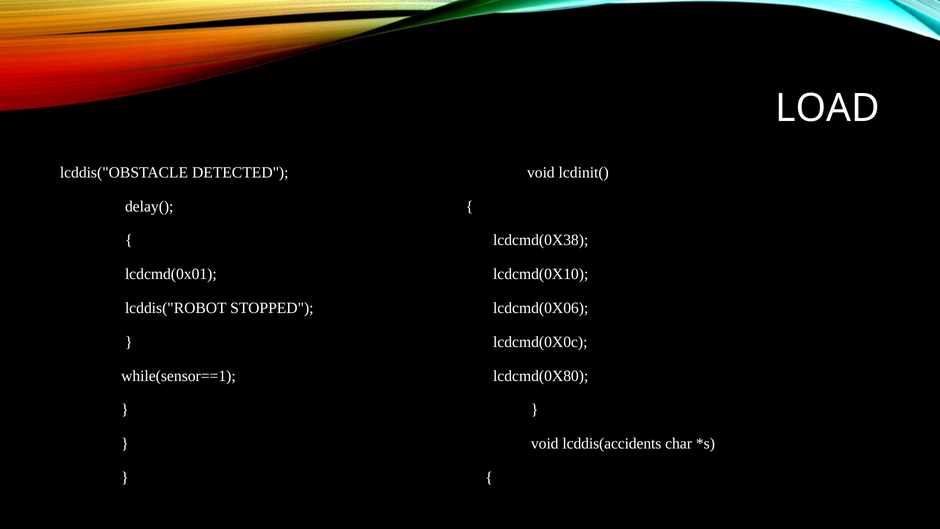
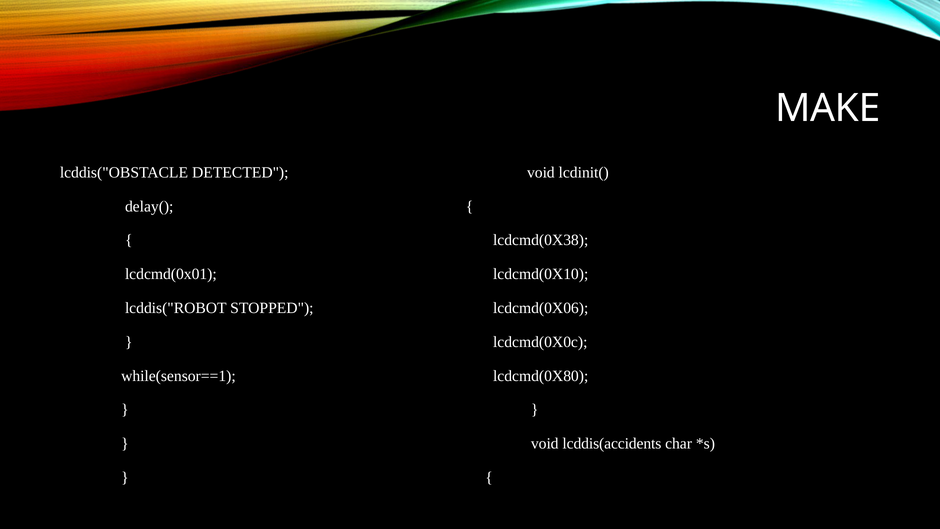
LOAD: LOAD -> MAKE (828, 109)
